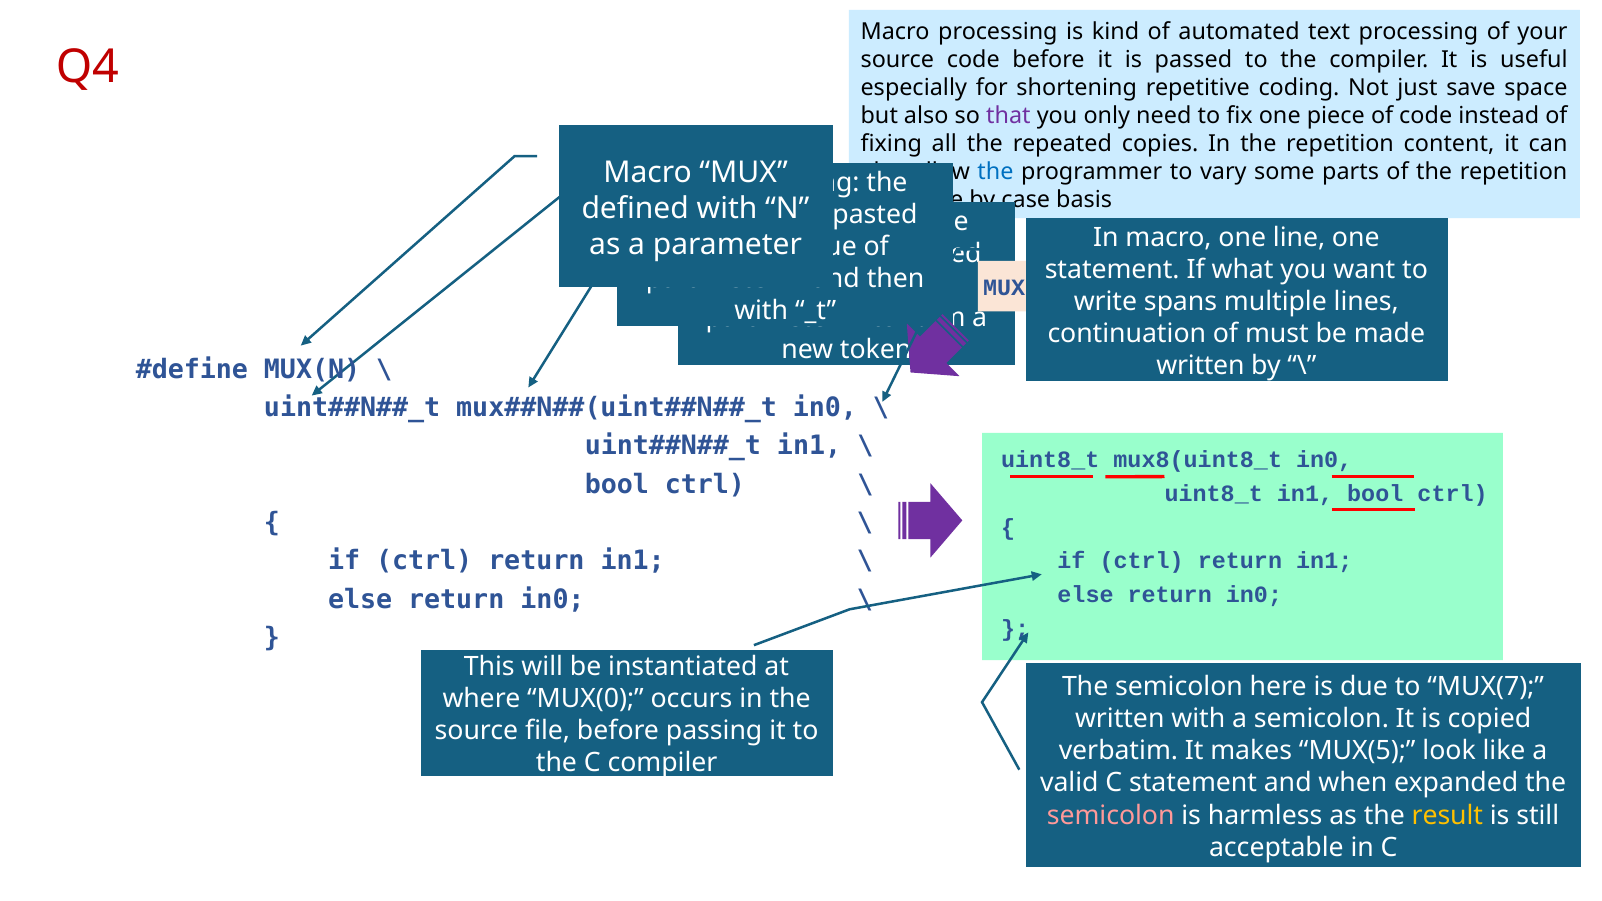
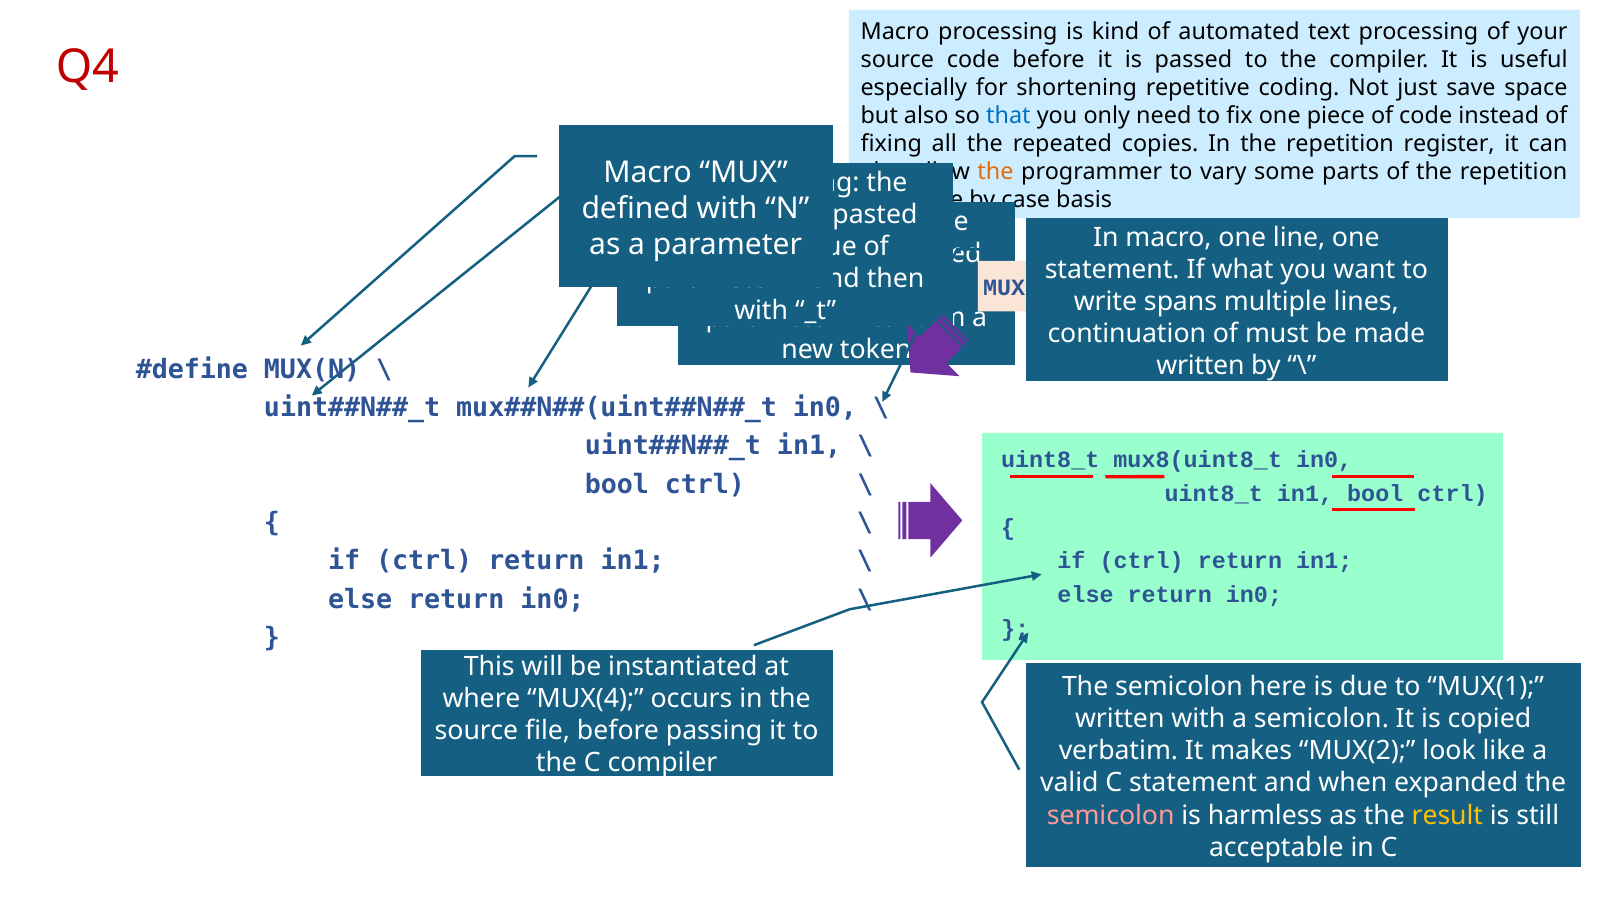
that colour: purple -> blue (1008, 116)
content: content -> register (1449, 144)
the colour: blue -> orange (996, 172)
MUX(7: MUX(7 -> MUX(1 (1486, 687)
MUX(0: MUX(0 -> MUX(4 (585, 699)
MUX(5: MUX(5 -> MUX(2 (1357, 751)
